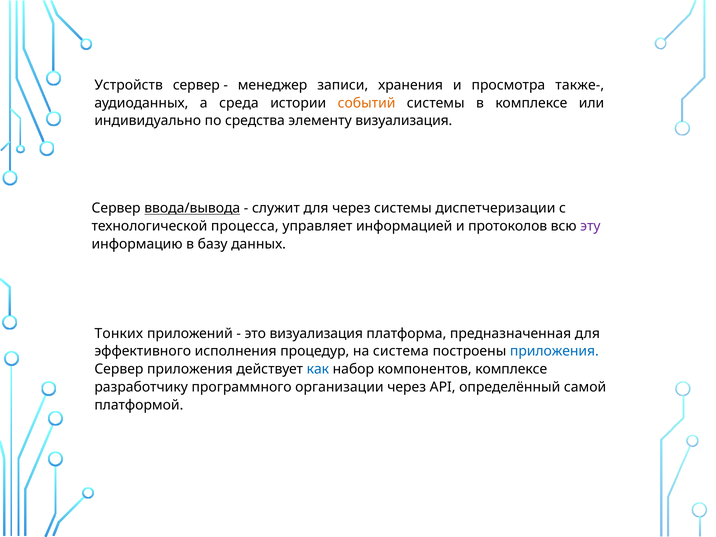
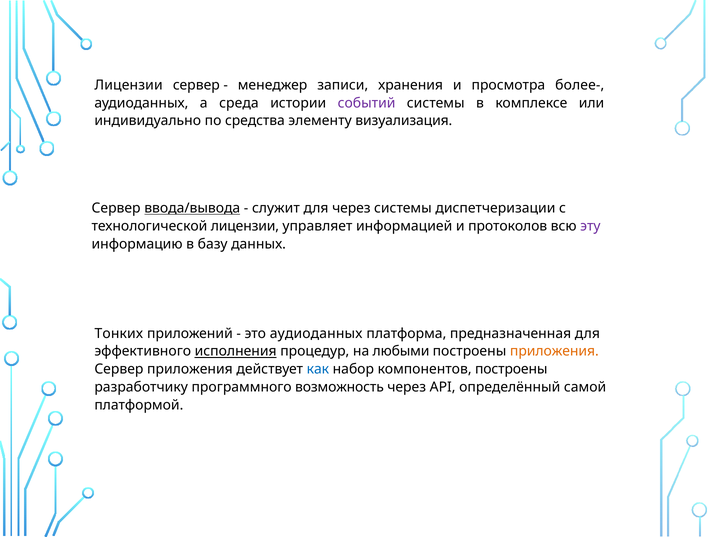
Устройств: Устройств -> Лицензии (129, 85)
также-: также- -> более- (580, 85)
событий colour: orange -> purple (367, 103)
технологической процесса: процесса -> лицензии (245, 226)
это визуализация: визуализация -> аудиоданных (316, 334)
исполнения underline: none -> present (236, 351)
система: система -> любыми (401, 351)
приложения colour: blue -> orange (554, 351)
компонентов комплексе: комплексе -> построены (511, 369)
организации: организации -> возможность (339, 387)
